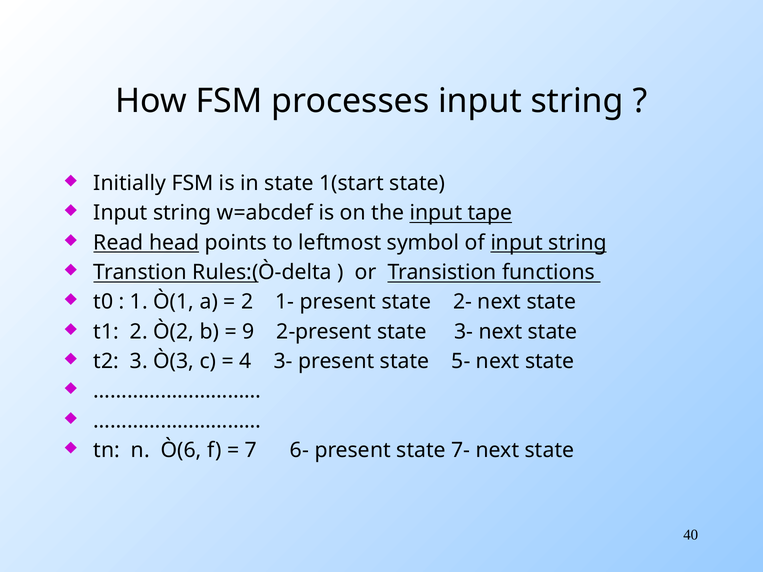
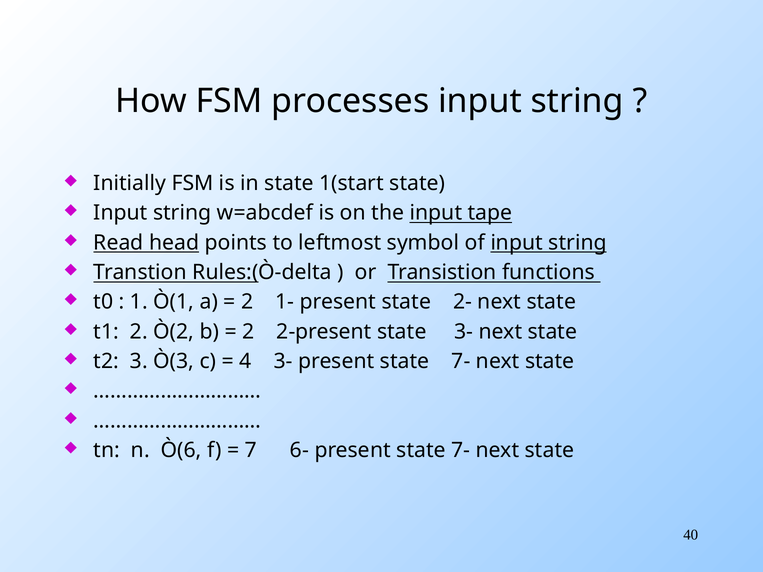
9: 9 -> 2 (248, 332)
3- present state 5-: 5- -> 7- (461, 361)
